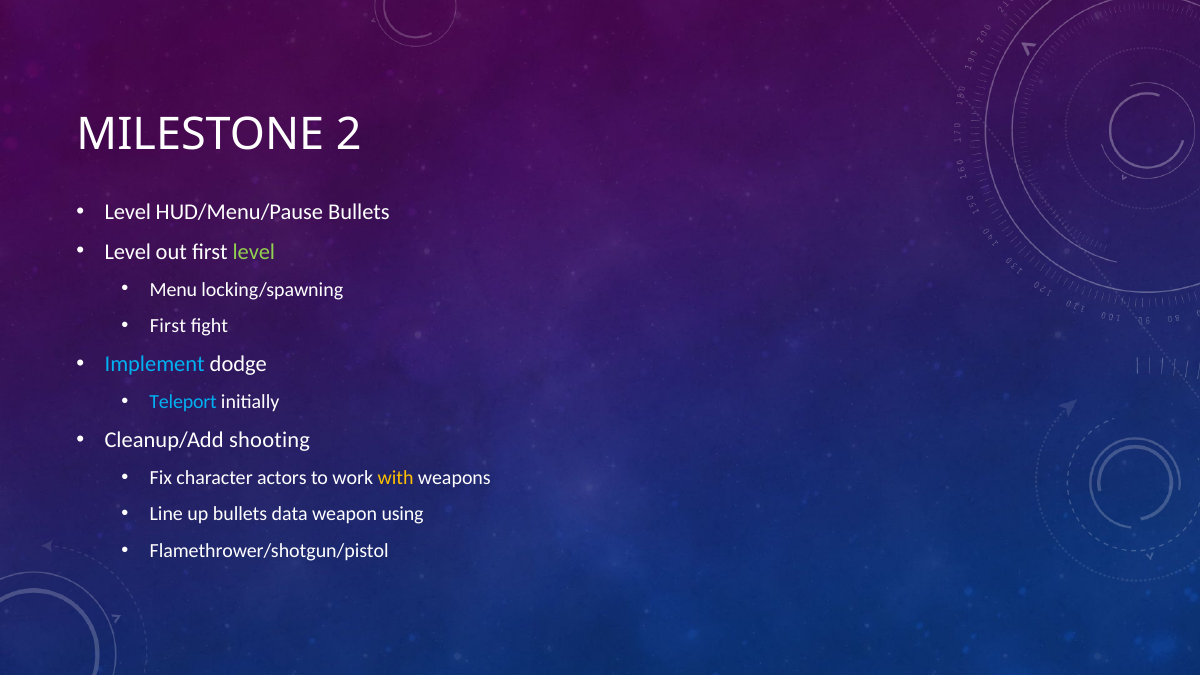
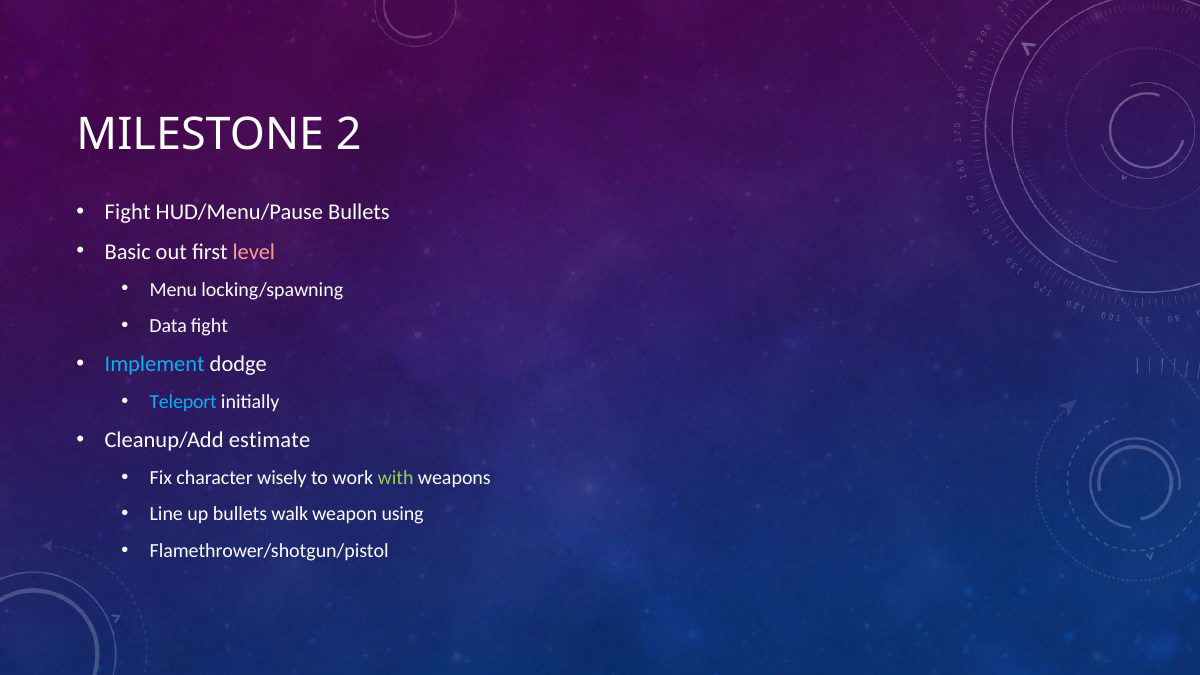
Level: Level -> Fight (128, 212)
Level: Level -> Basic (128, 252)
level colour: light green -> pink (254, 252)
First: First -> Data (168, 326)
shooting: shooting -> estimate (270, 440)
actors: actors -> wisely (282, 478)
with colour: yellow -> light green (396, 478)
data: data -> walk (290, 514)
